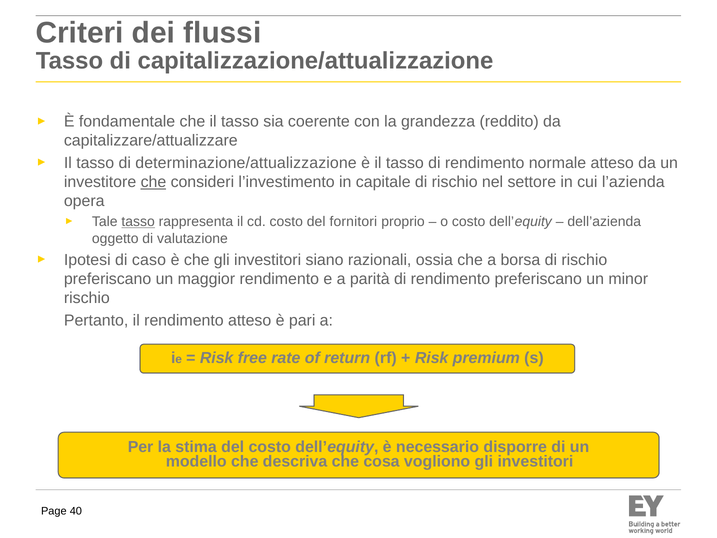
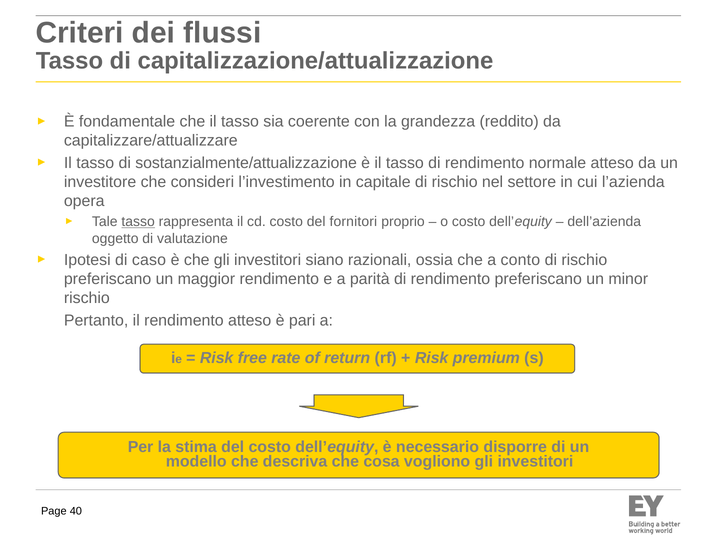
determinazione/attualizzazione: determinazione/attualizzazione -> sostanzialmente/attualizzazione (246, 163)
che underline: present -> none (153, 182)
borsa: borsa -> conto (520, 260)
